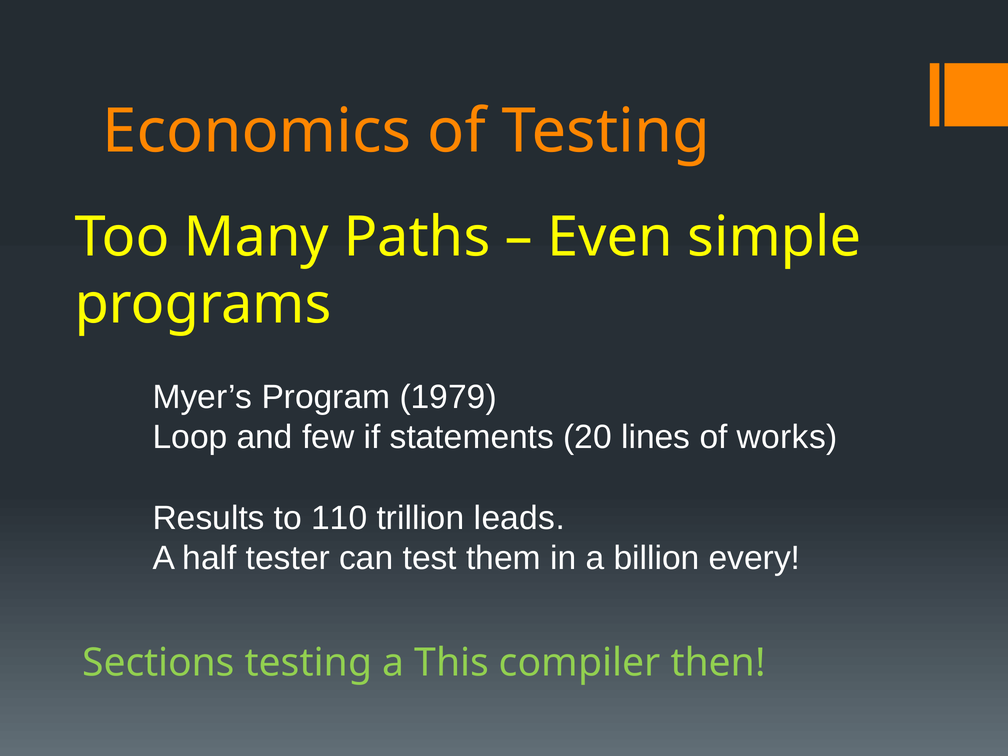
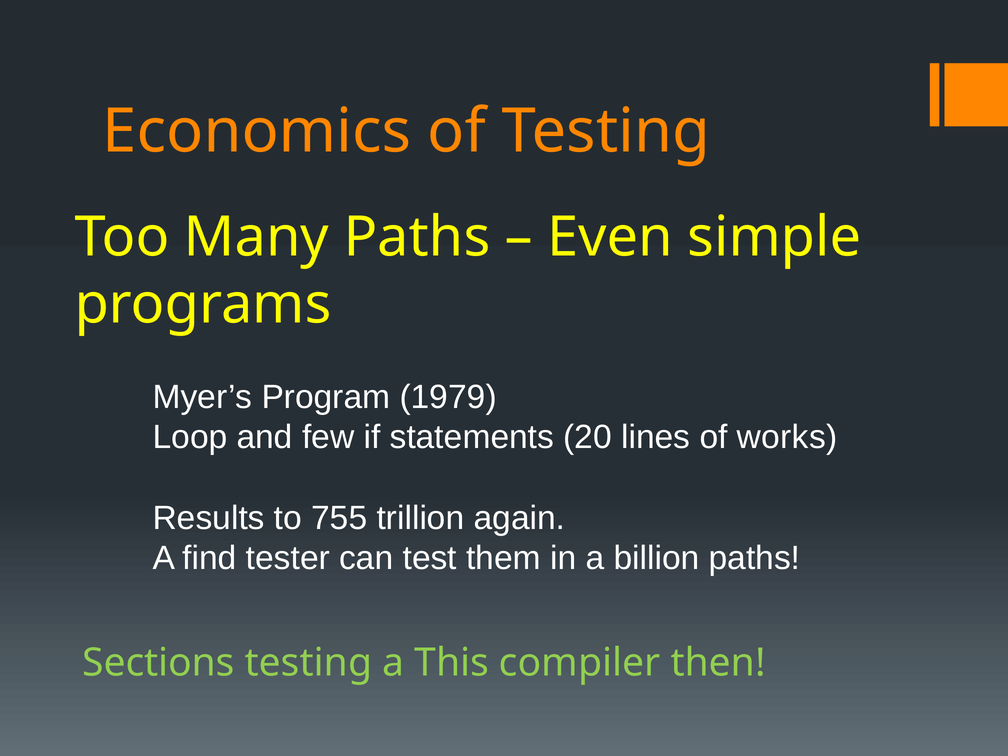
110: 110 -> 755 (339, 518)
leads: leads -> again (519, 518)
half: half -> find (209, 558)
billion every: every -> paths (754, 558)
